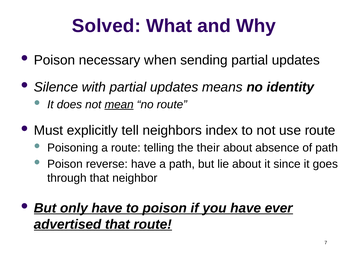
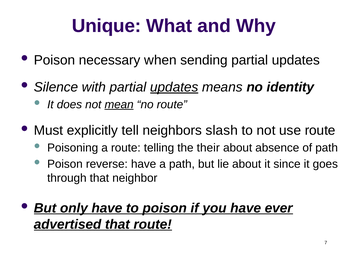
Solved: Solved -> Unique (107, 26)
updates underline: none -> present (174, 87)
index: index -> slash (222, 131)
